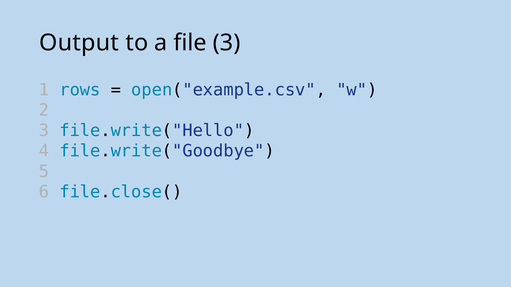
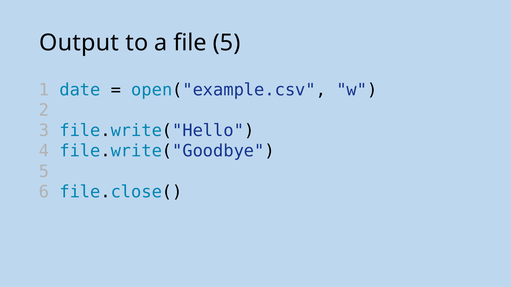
file 3: 3 -> 5 (227, 43)
rows: rows -> date (80, 90)
